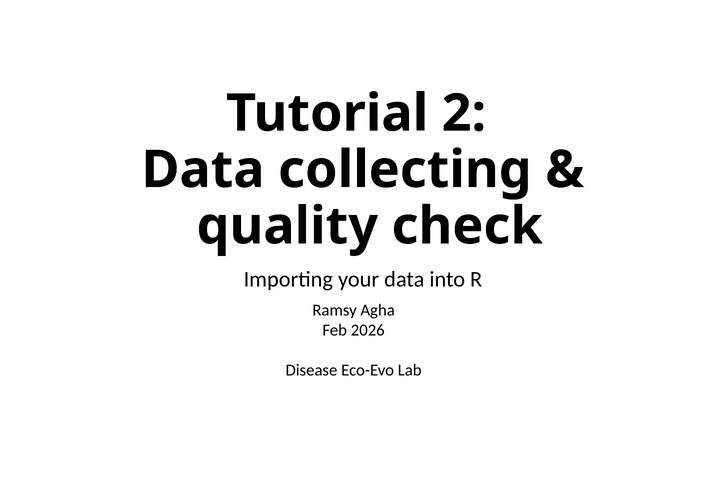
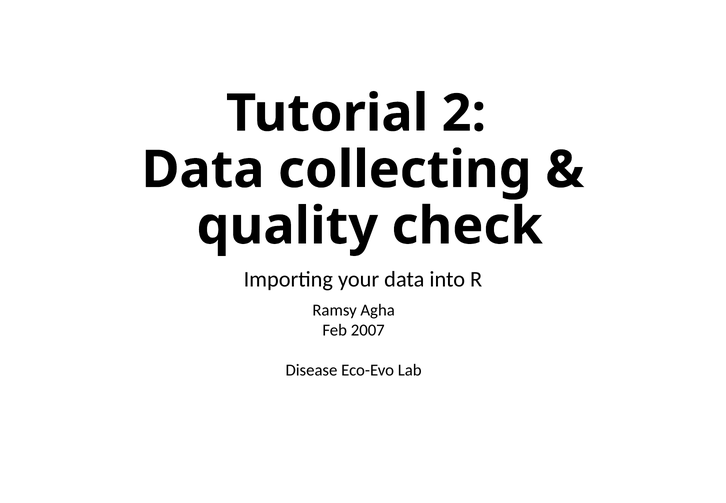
2026: 2026 -> 2007 (368, 330)
